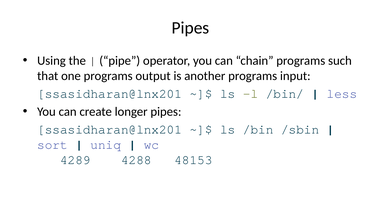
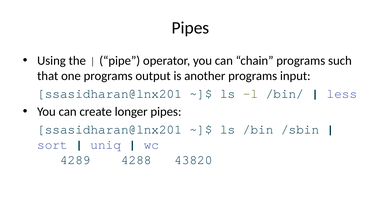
48153: 48153 -> 43820 (193, 159)
